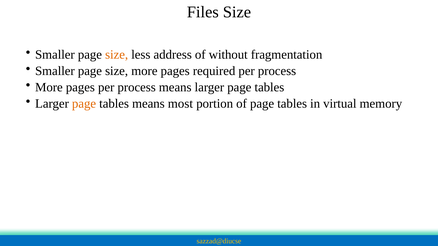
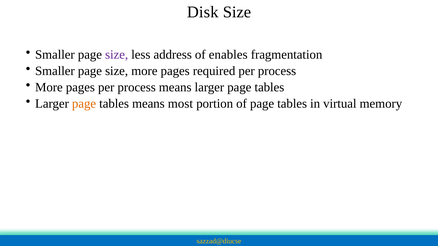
Files: Files -> Disk (203, 12)
size colour: orange -> purple (117, 55)
without: without -> enables (228, 55)
